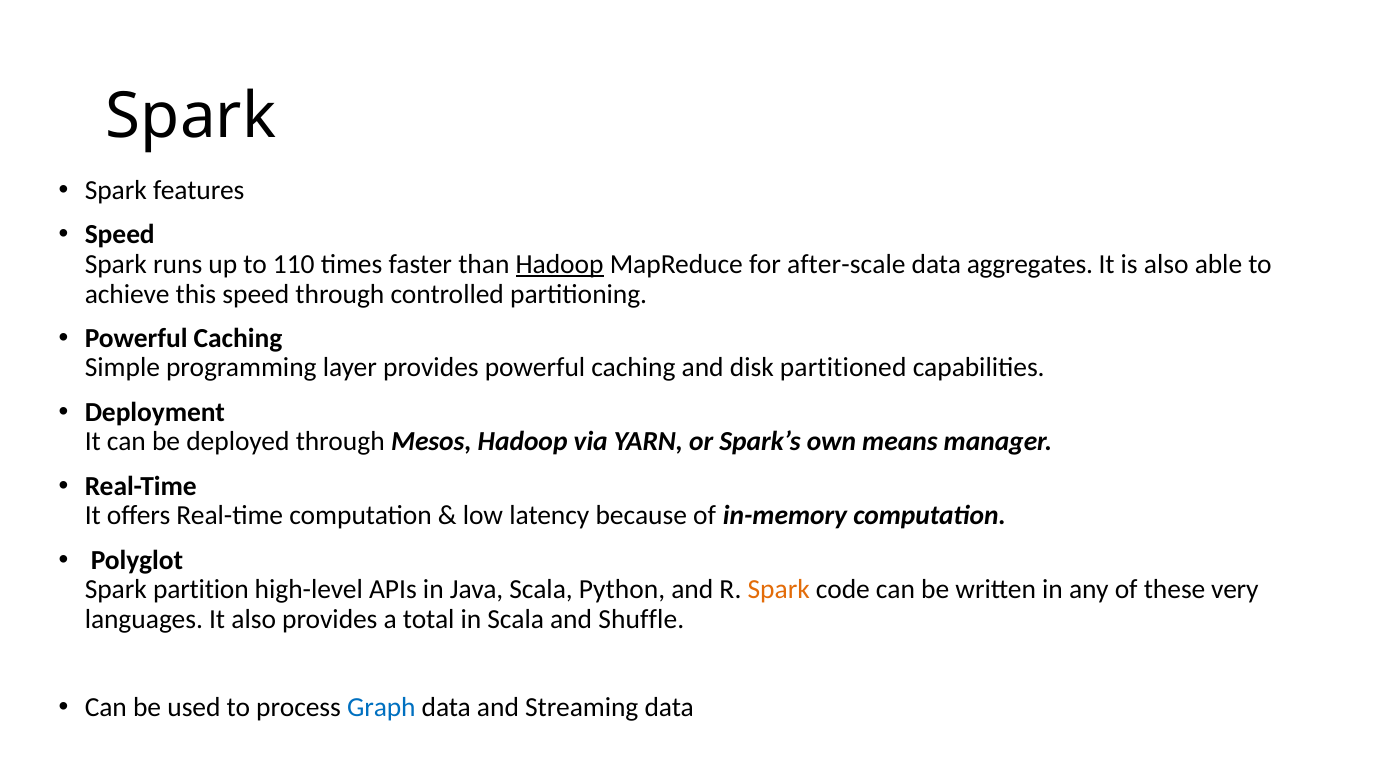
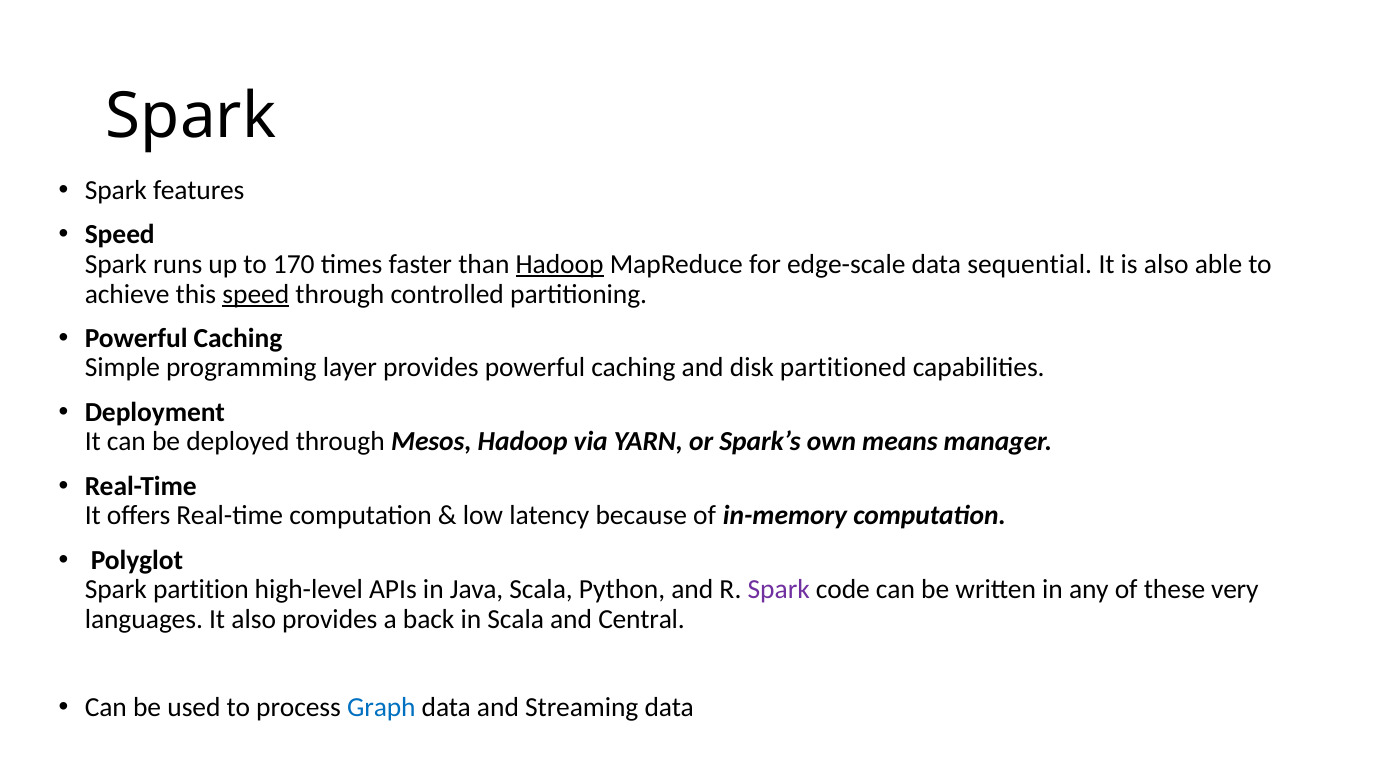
110: 110 -> 170 (294, 264)
after-scale: after-scale -> edge-scale (846, 264)
aggregates: aggregates -> sequential (1030, 264)
speed underline: none -> present (256, 294)
Spark colour: orange -> purple (779, 590)
total: total -> back (429, 619)
Shuffle: Shuffle -> Central (642, 619)
